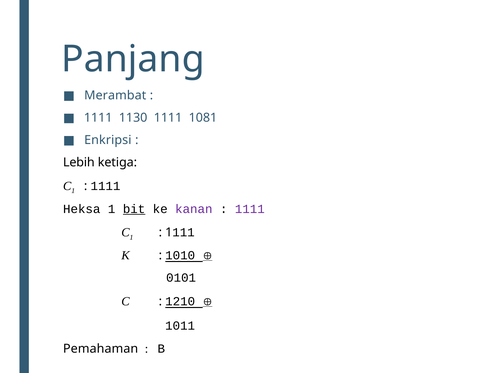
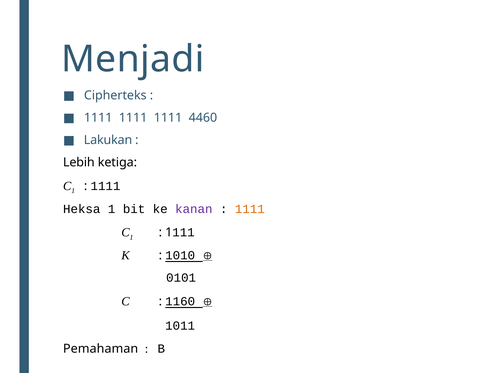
Panjang: Panjang -> Menjadi (133, 59)
Merambat: Merambat -> Cipherteks (115, 96)
1130: 1130 -> 1111 (133, 118)
1081: 1081 -> 4460 (203, 118)
Enkripsi: Enkripsi -> Lakukan (108, 140)
bit underline: present -> none (134, 209)
1111 colour: purple -> orange (250, 209)
1210: 1210 -> 1160 (180, 302)
